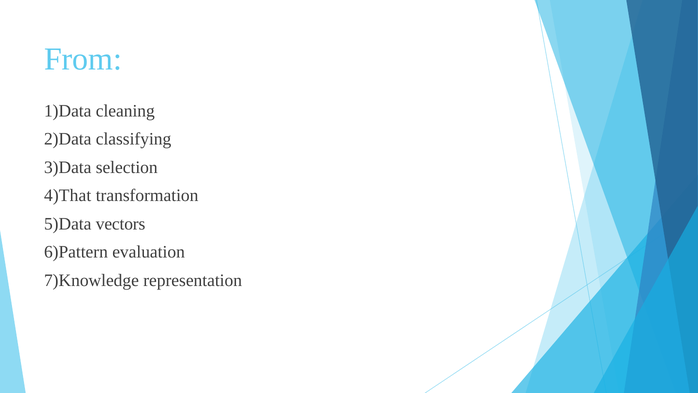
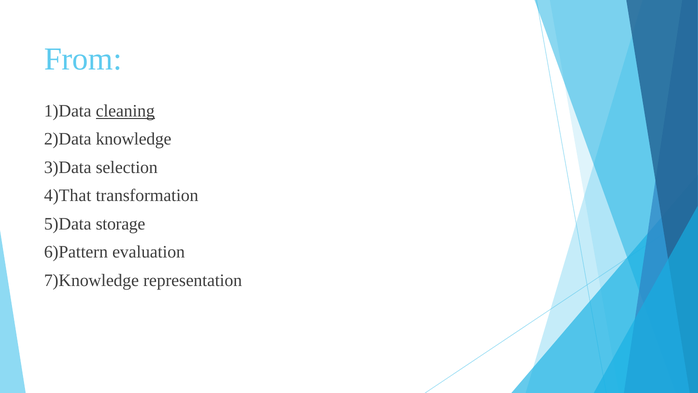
cleaning underline: none -> present (125, 111)
classifying: classifying -> knowledge (134, 139)
vectors: vectors -> storage (121, 224)
